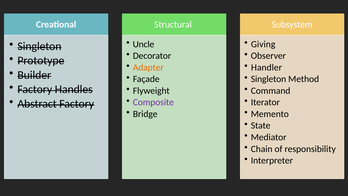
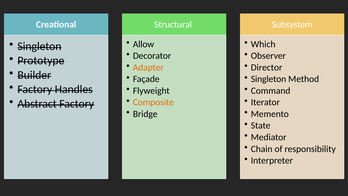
Uncle: Uncle -> Allow (143, 44)
Giving: Giving -> Which (263, 44)
Handler: Handler -> Director (267, 67)
Composite colour: purple -> orange (153, 102)
